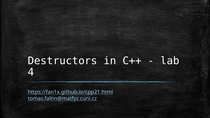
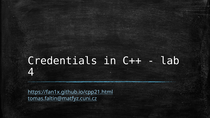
Destructors: Destructors -> Credentials (63, 61)
